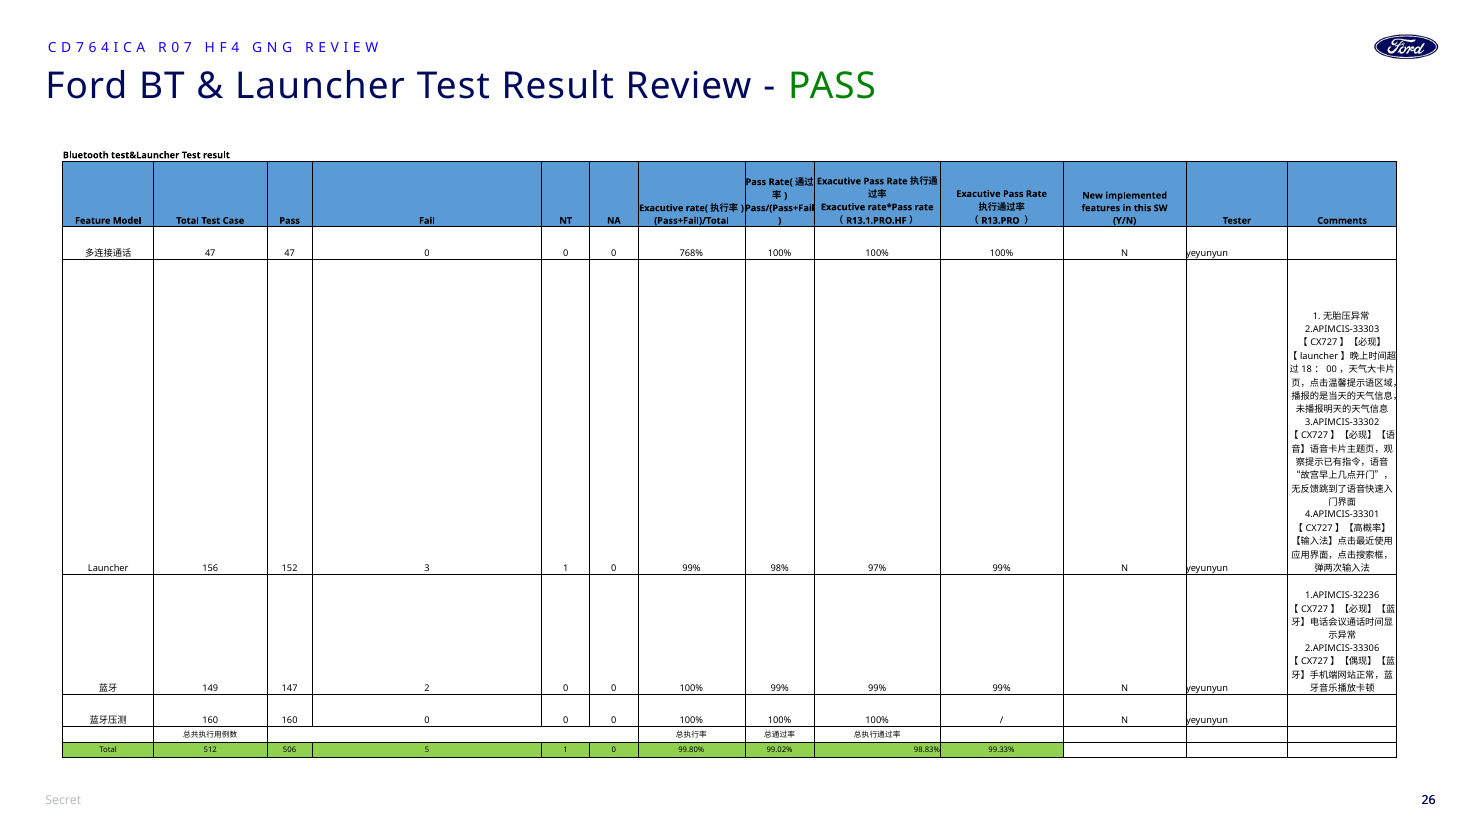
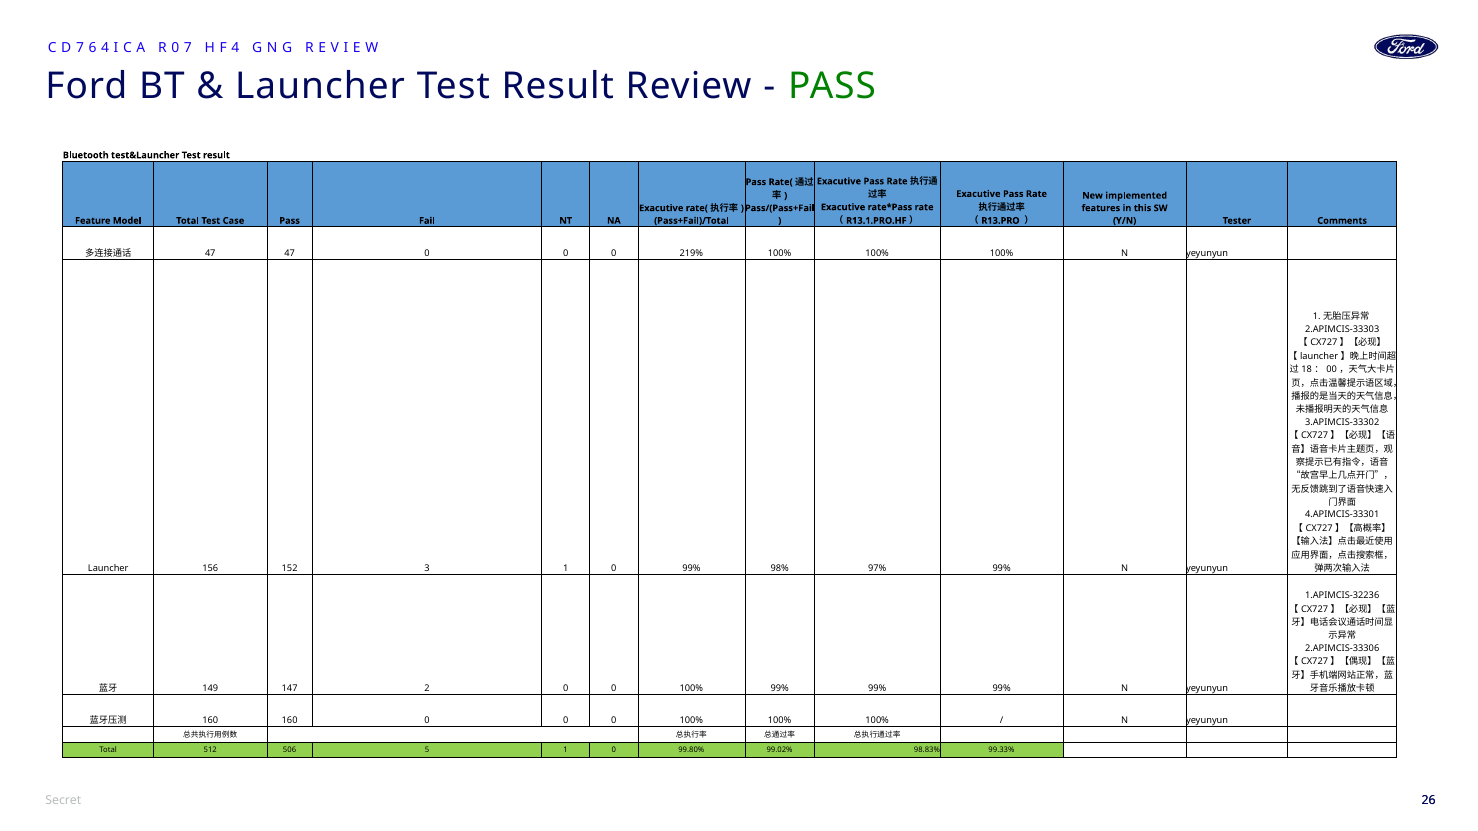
768%: 768% -> 219% (691, 253)
